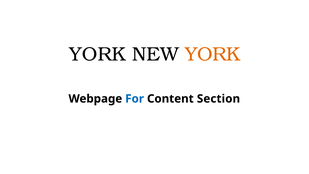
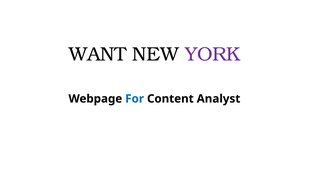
YORK: YORK -> WANT (98, 54)
YORK colour: orange -> purple (213, 54)
Section: Section -> Analyst (219, 99)
